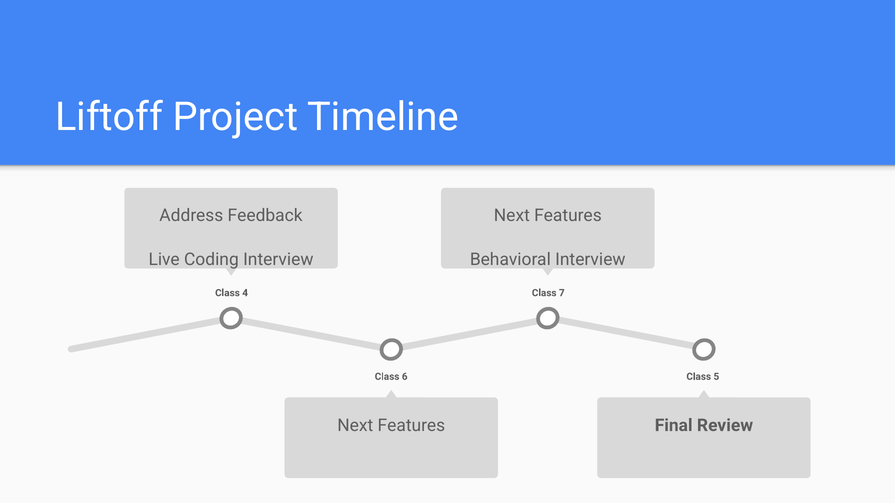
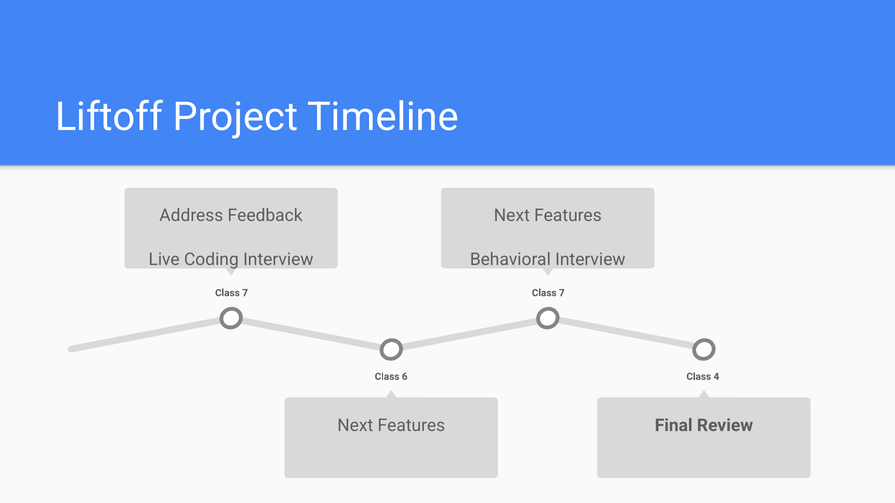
4: 4 -> 7 (245, 293)
5: 5 -> 4 (716, 377)
